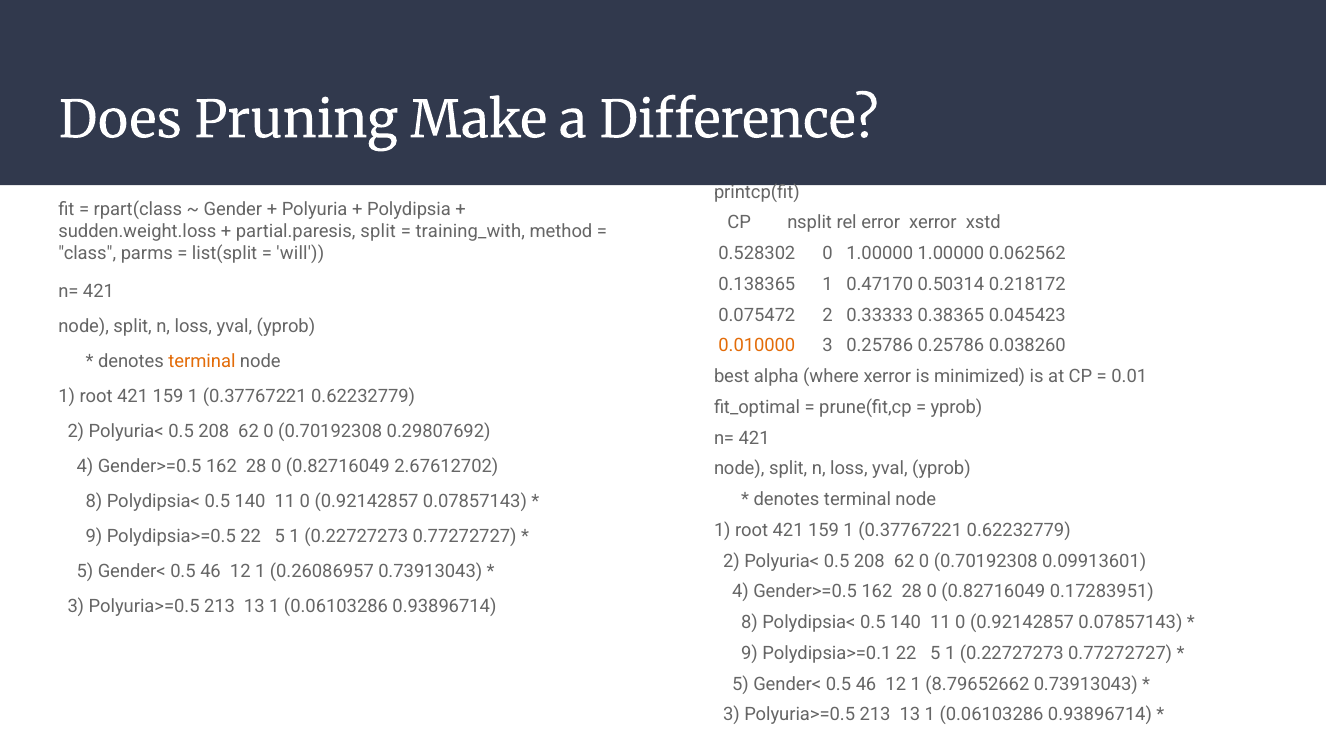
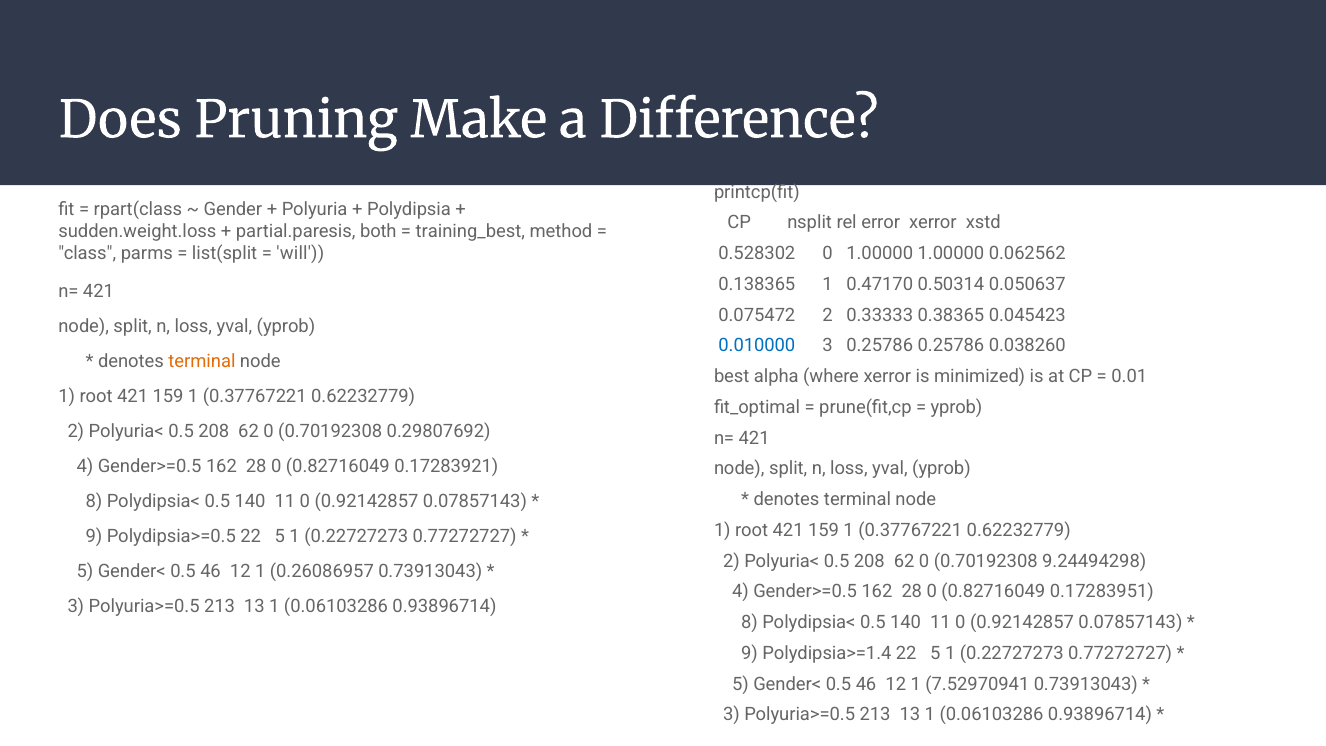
partial.paresis split: split -> both (378, 232)
training_with: training_with -> training_best (470, 232)
0.218172: 0.218172 -> 0.050637 (1027, 284)
0.010000 colour: orange -> blue (757, 346)
2.67612702: 2.67612702 -> 0.17283921 (446, 466)
0.09913601: 0.09913601 -> 9.24494298 (1094, 561)
Polydipsia>=0.1: Polydipsia>=0.1 -> Polydipsia>=1.4 (827, 653)
8.79652662: 8.79652662 -> 7.52970941 (977, 684)
